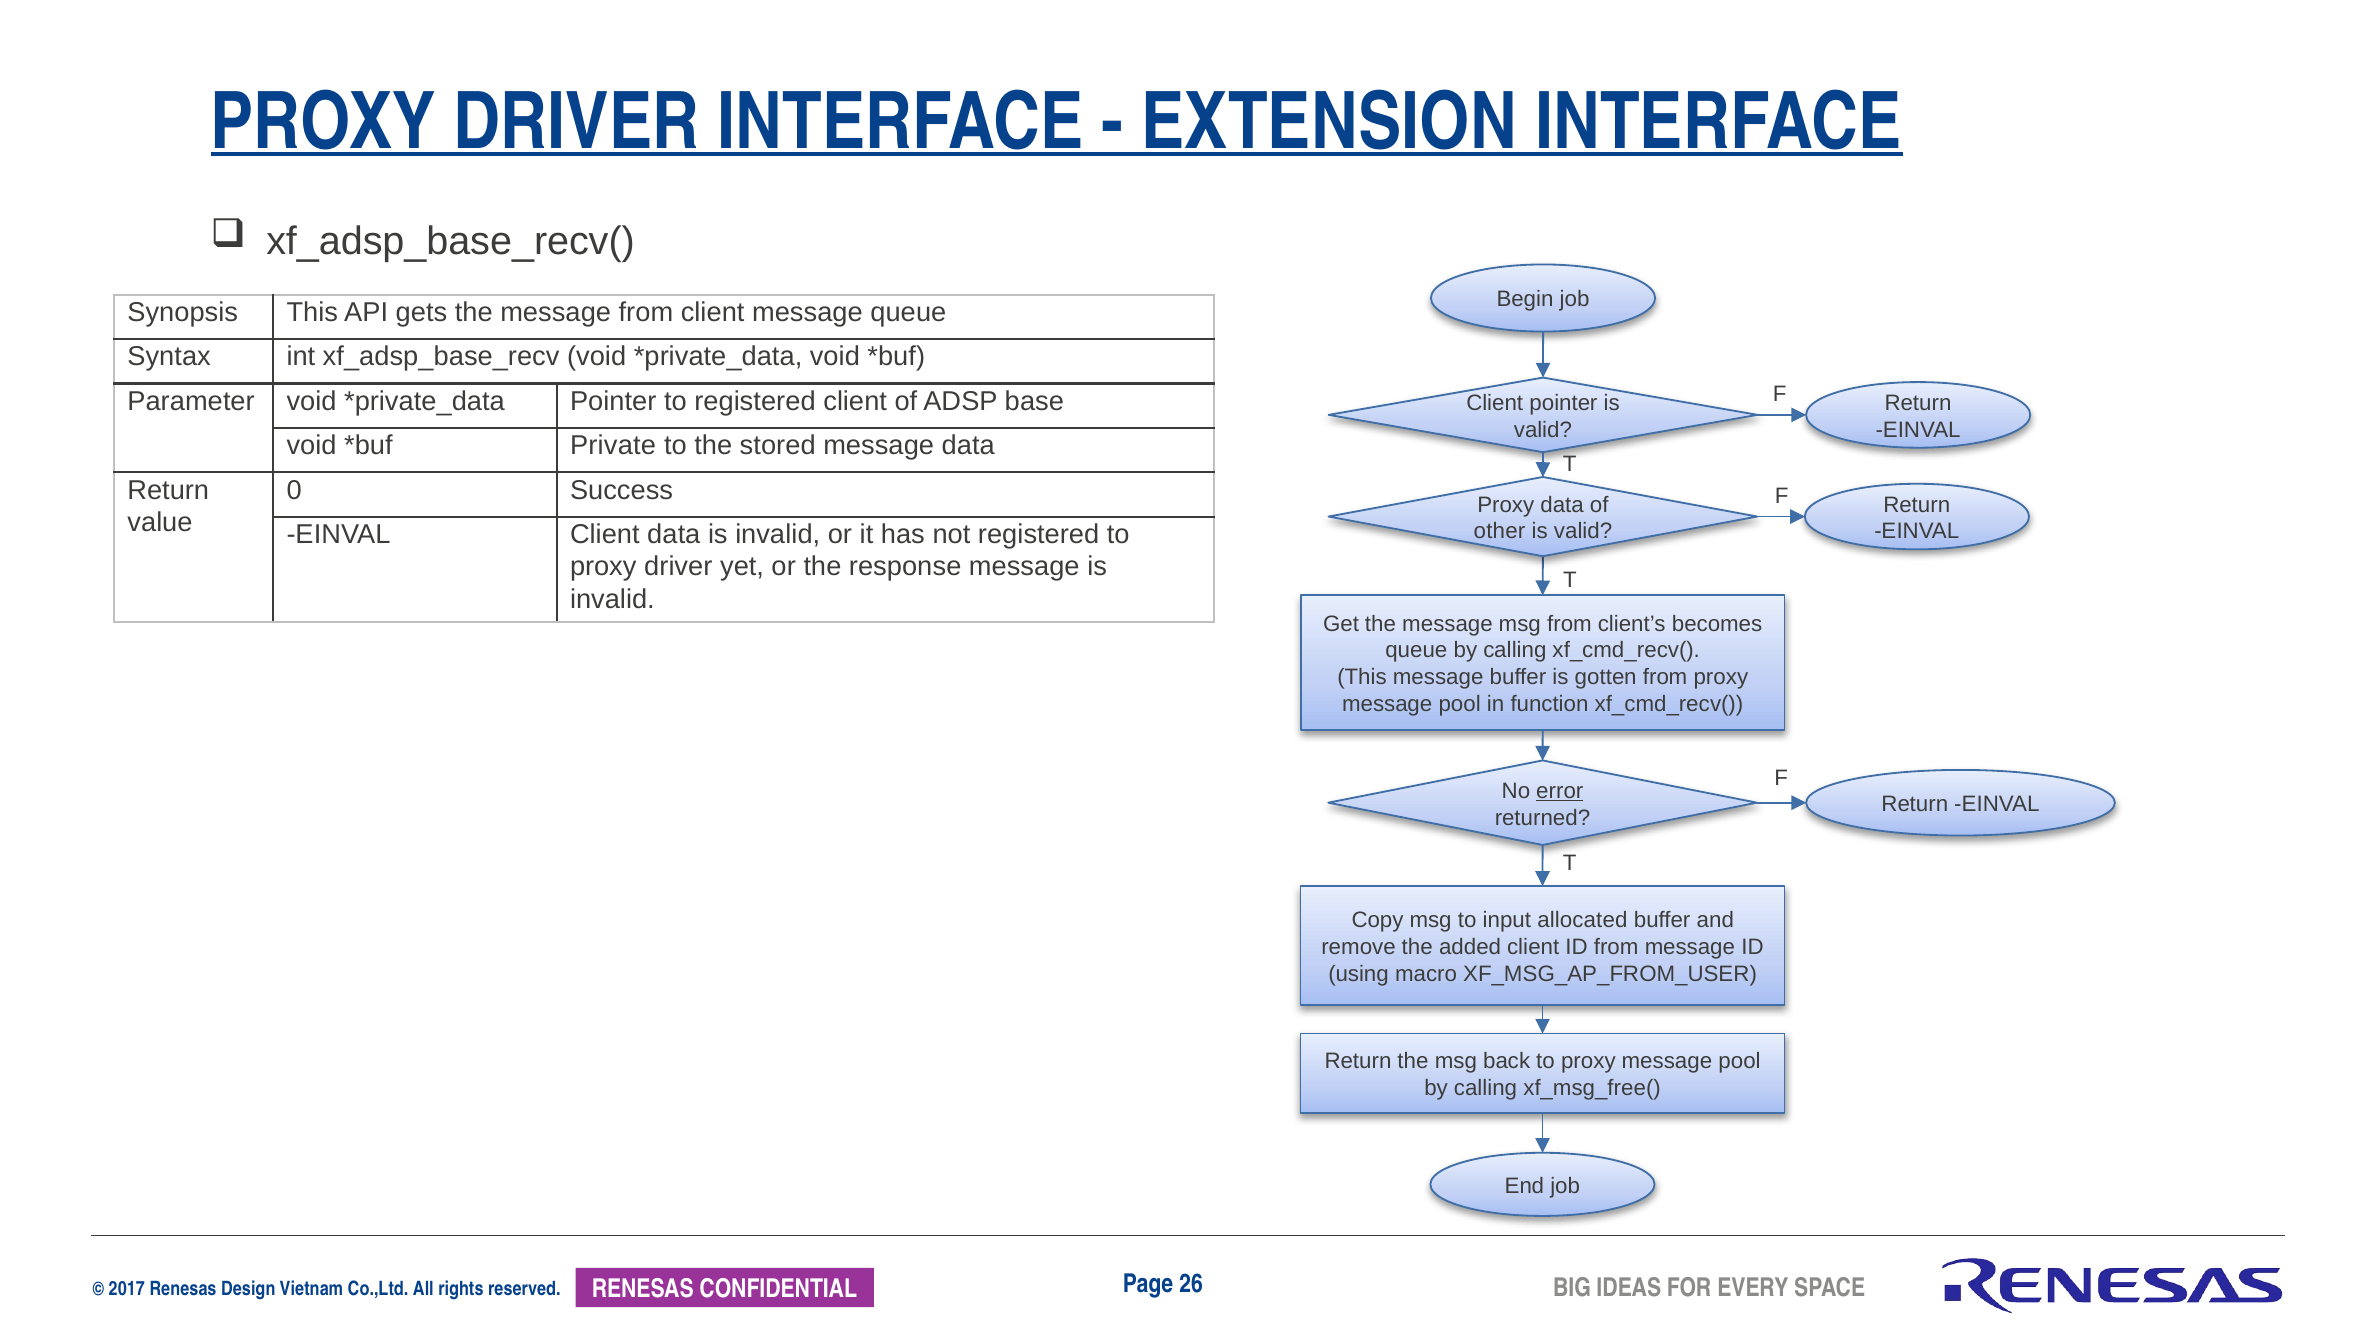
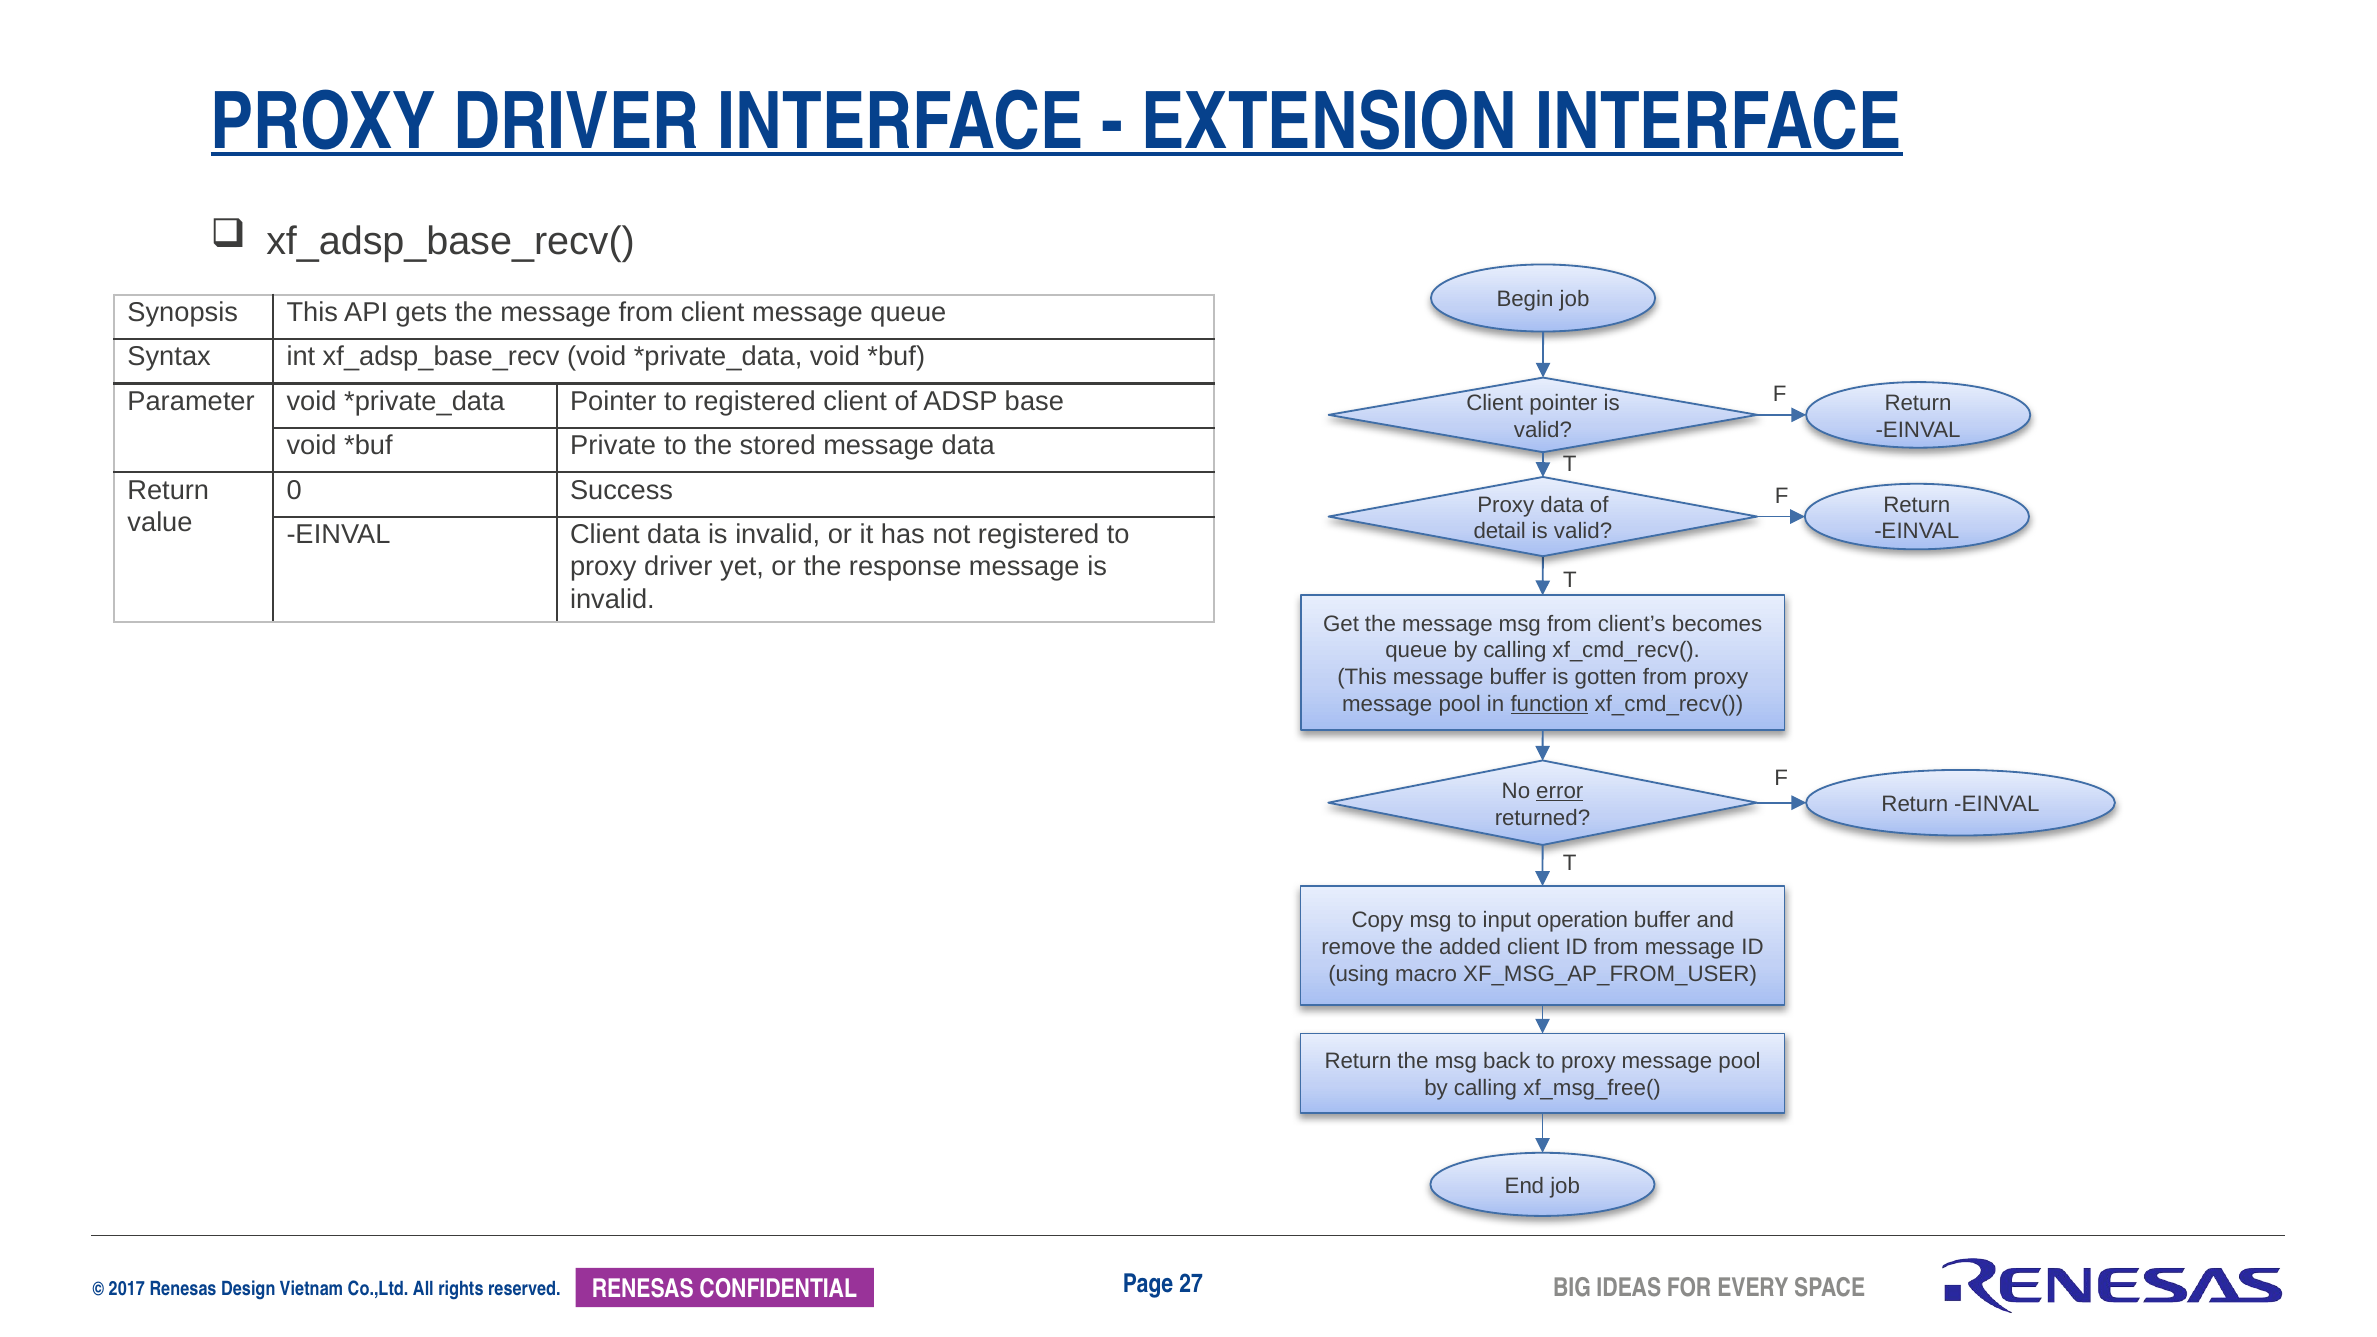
other: other -> detail (1500, 532)
function underline: none -> present (1550, 704)
allocated: allocated -> operation (1583, 920)
26: 26 -> 27 (1191, 1284)
